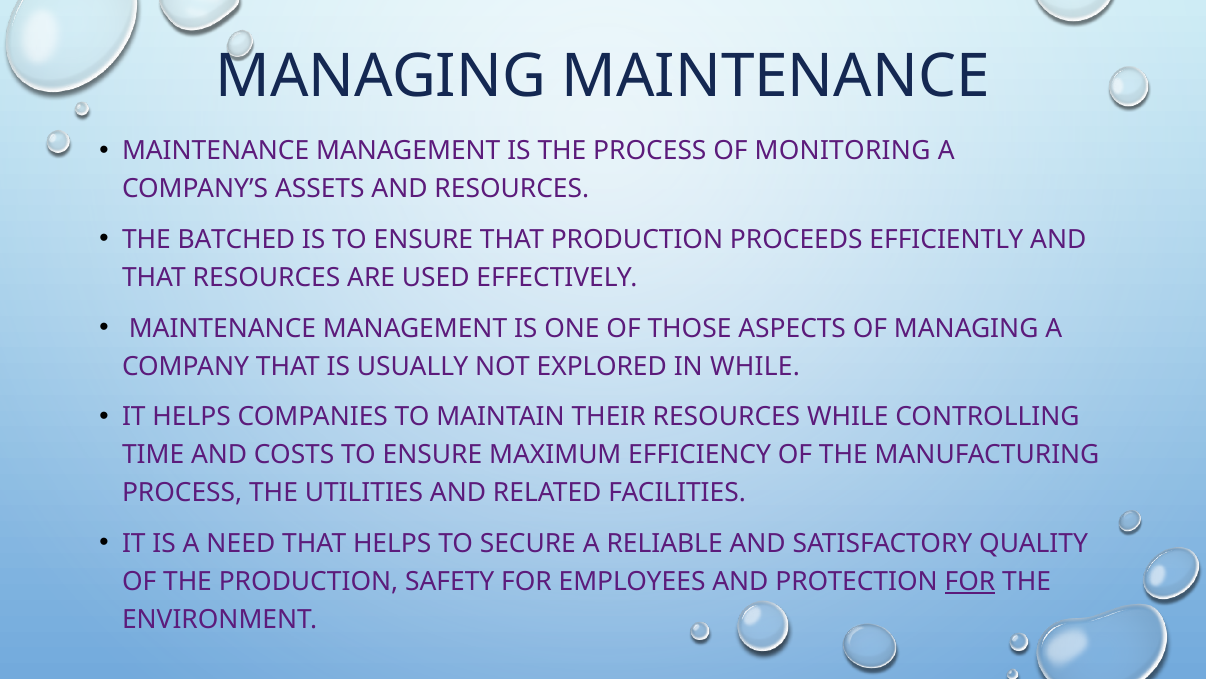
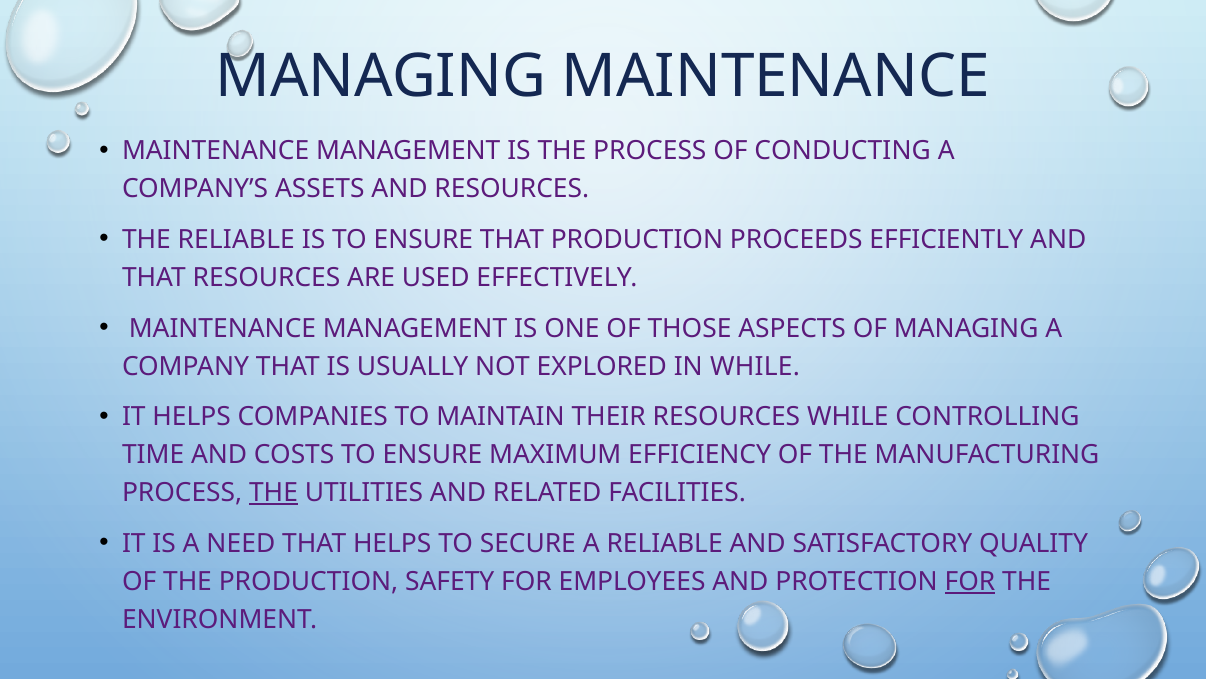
MONITORING: MONITORING -> CONDUCTING (843, 151)
THE BATCHED: BATCHED -> RELIABLE (236, 239)
THE underline: none -> present (274, 492)
